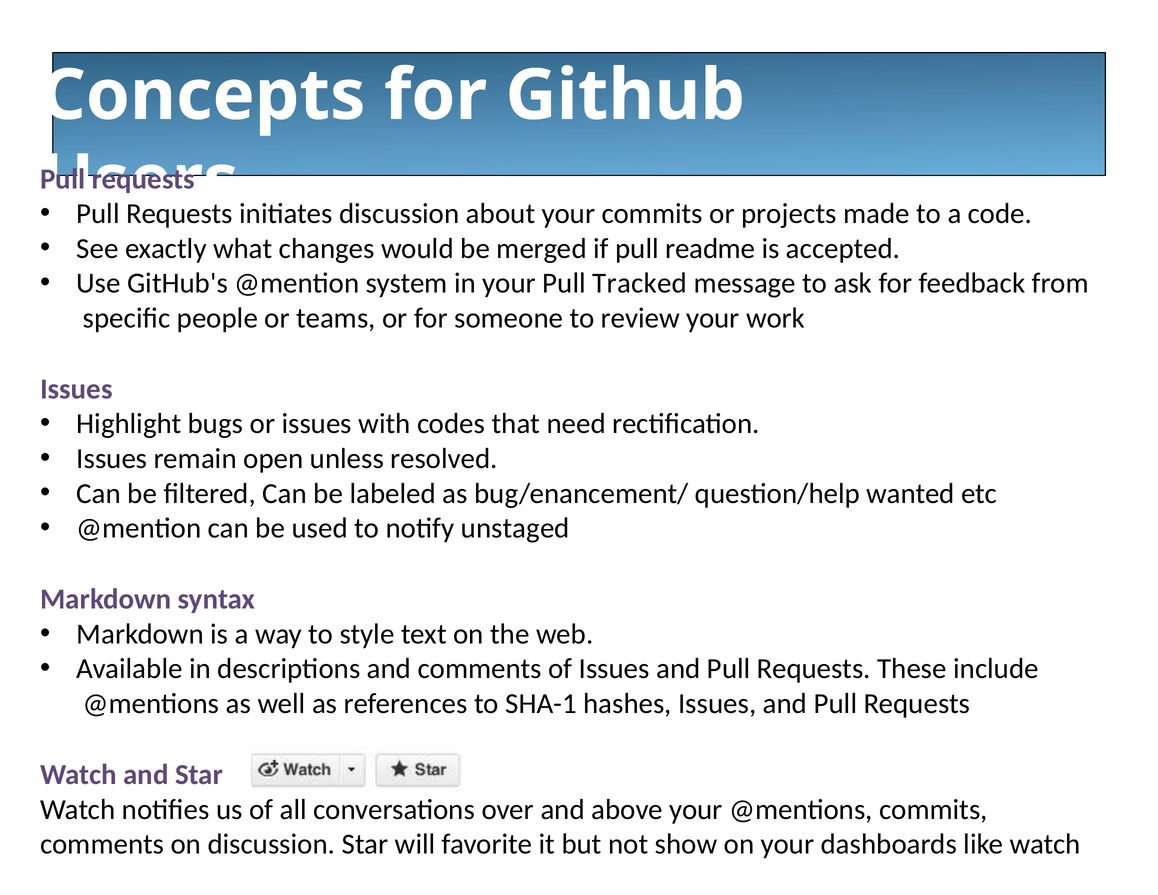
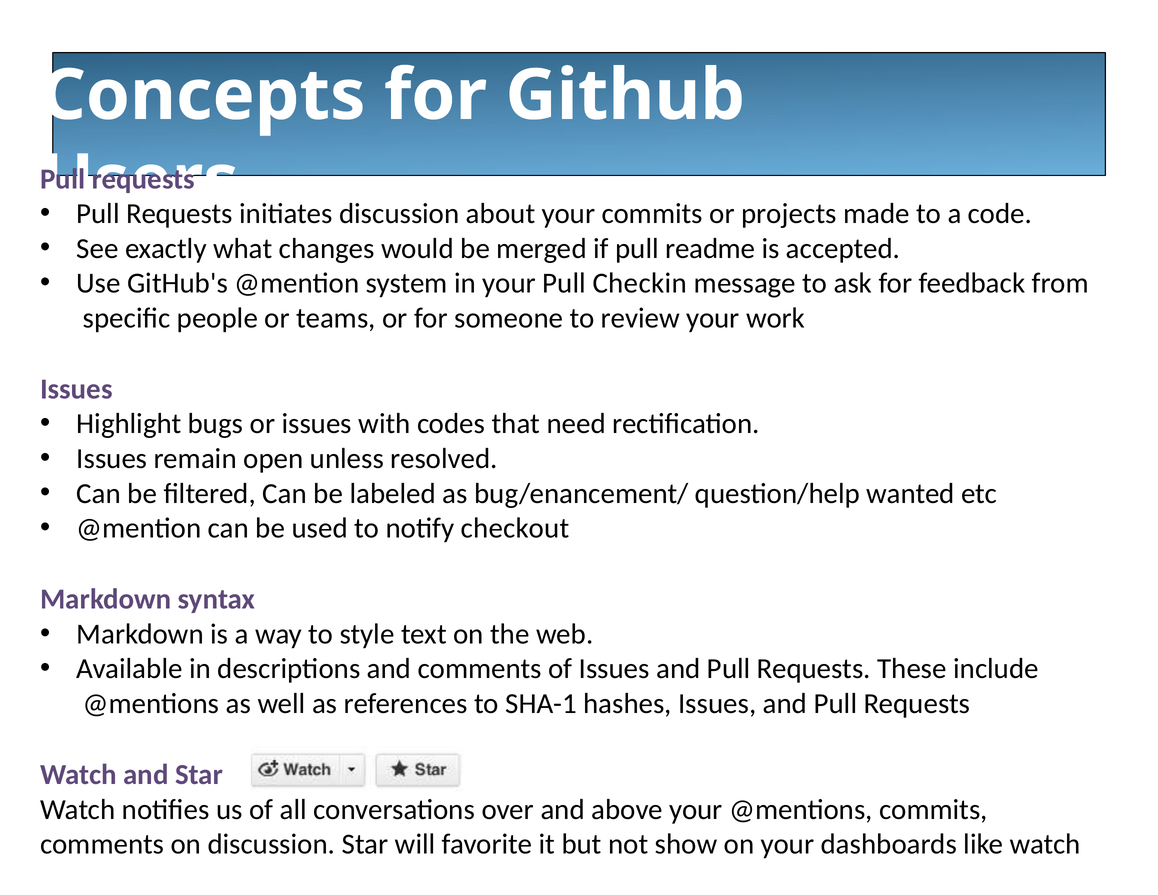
Tracked: Tracked -> Checkin (640, 283)
unstaged: unstaged -> checkout (515, 528)
